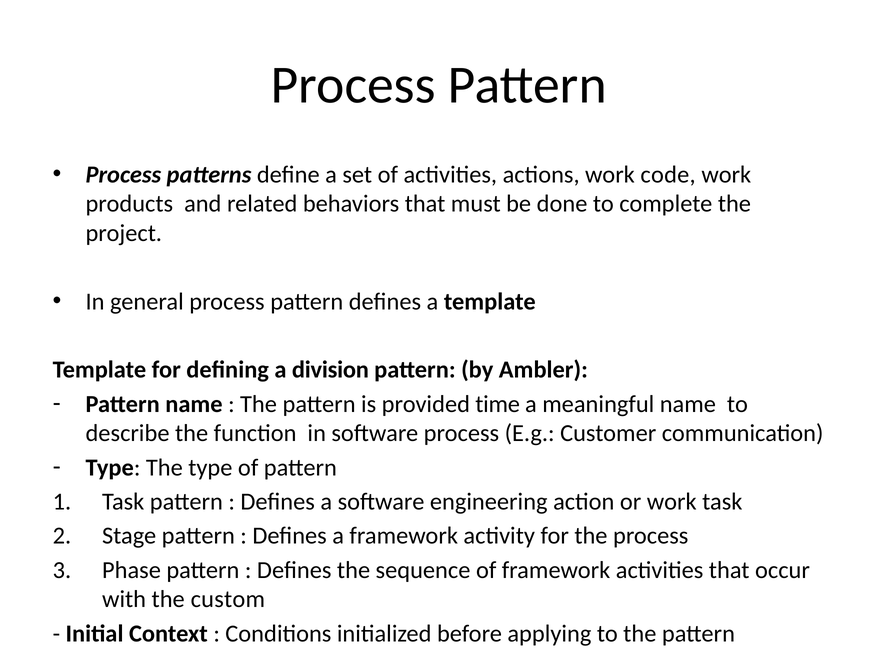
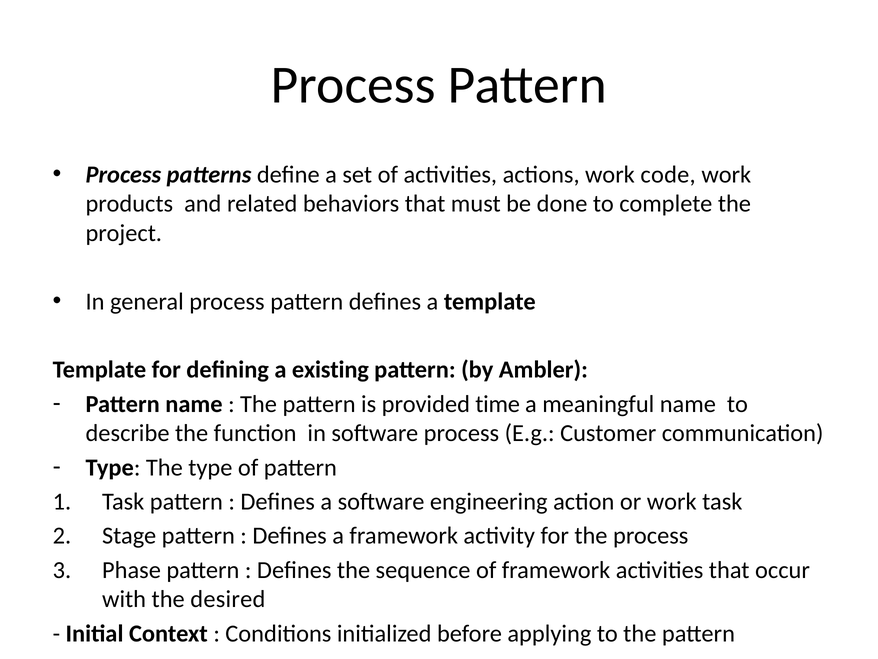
division: division -> existing (330, 370)
custom: custom -> desired (228, 599)
